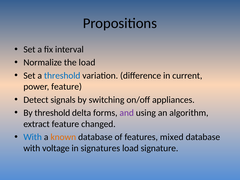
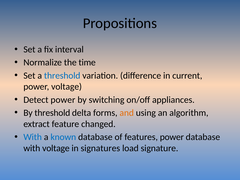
the load: load -> time (87, 62)
power feature: feature -> voltage (67, 87)
Detect signals: signals -> power (63, 100)
and colour: purple -> orange (127, 113)
known colour: orange -> blue (63, 137)
features mixed: mixed -> power (172, 137)
